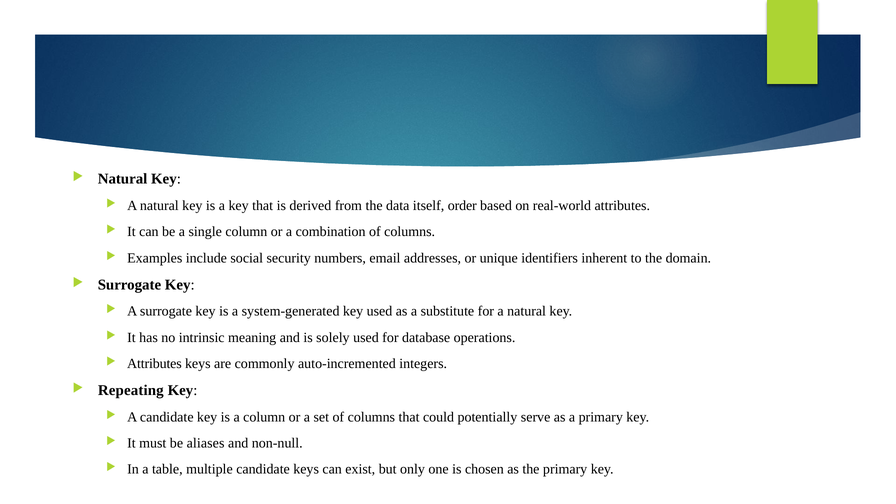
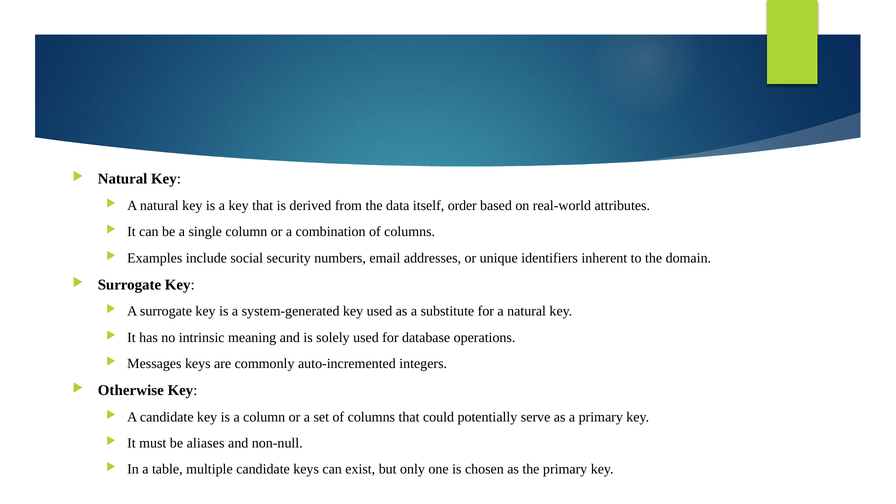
Attributes: Attributes -> Messages (154, 364)
Repeating: Repeating -> Otherwise (131, 390)
